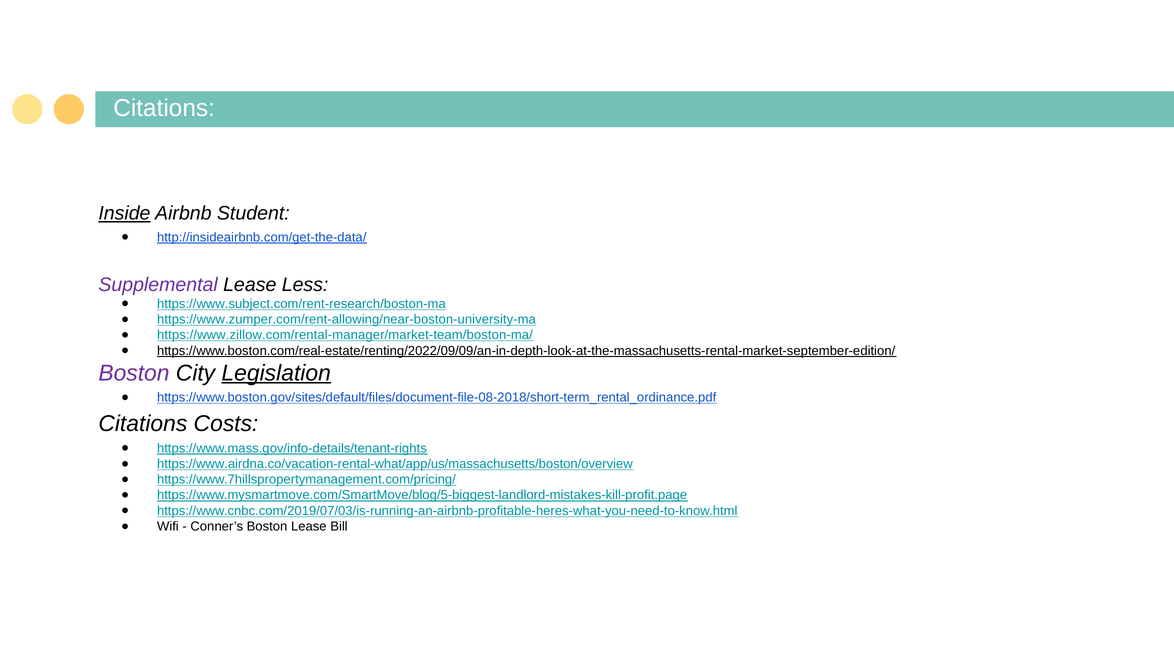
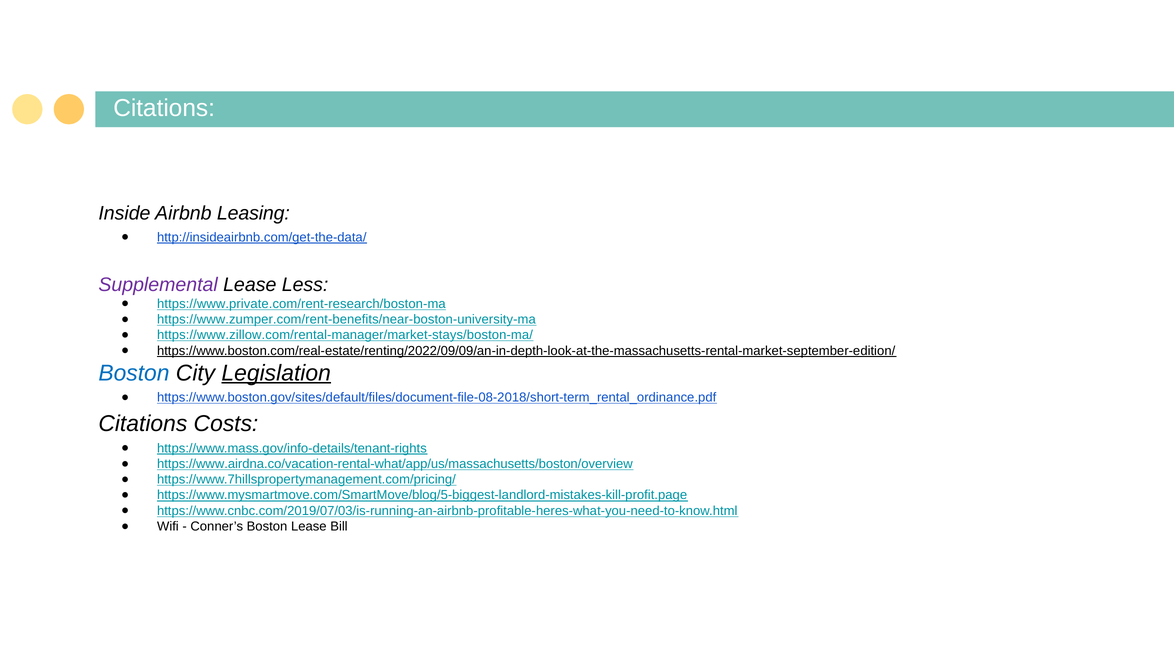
Inside underline: present -> none (124, 213)
Student: Student -> Leasing (253, 213)
https://www.subject.com/rent-research/boston-ma: https://www.subject.com/rent-research/boston-ma -> https://www.private.com/rent-research/boston-ma (301, 304)
https://www.zumper.com/rent-allowing/near-boston-university-ma: https://www.zumper.com/rent-allowing/near-boston-university-ma -> https://www.zumper.com/rent-benefits/near-boston-university-ma (346, 319)
https://www.zillow.com/rental-manager/market-team/boston-ma/: https://www.zillow.com/rental-manager/market-team/boston-ma/ -> https://www.zillow.com/rental-manager/market-stays/boston-ma/ (345, 335)
Boston colour: purple -> blue (134, 373)
